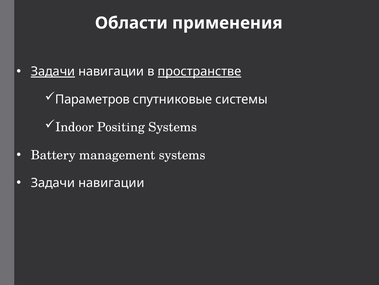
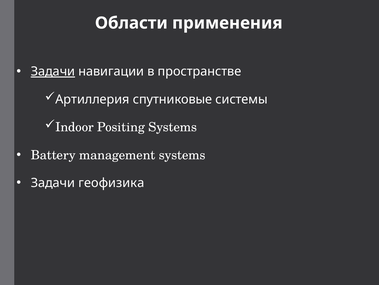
пространстве underline: present -> none (199, 71)
Параметров: Параметров -> Артиллерия (92, 99)
навигации: навигации -> геофизика (111, 182)
